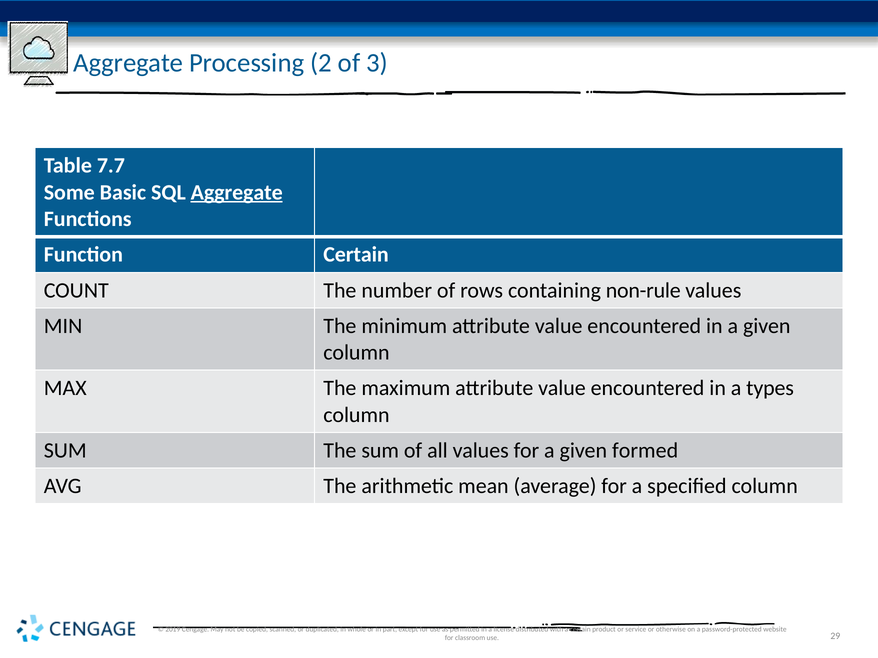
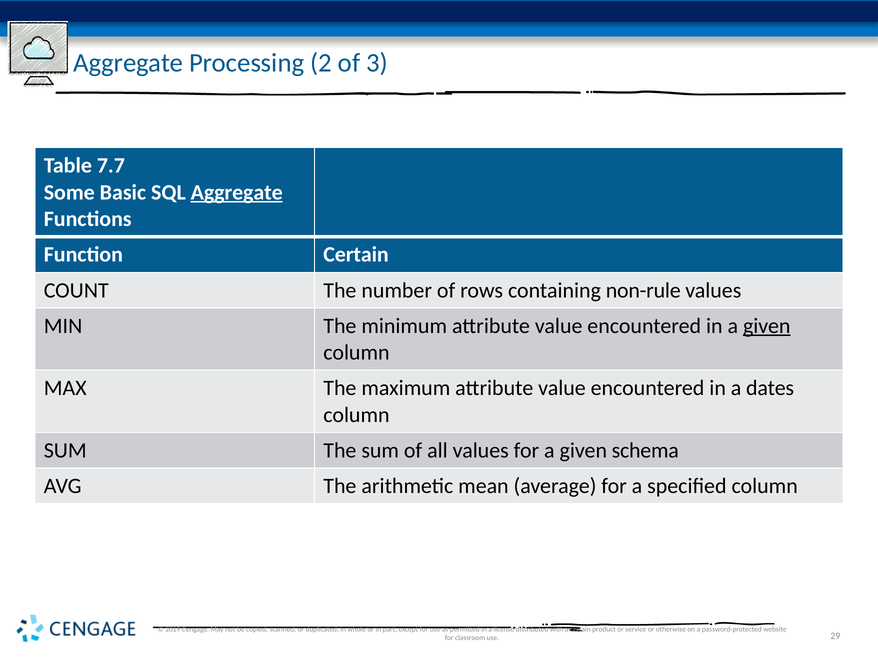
given underline: none -> present (767, 326)
types: types -> dates (770, 389)
formed: formed -> schema (645, 451)
